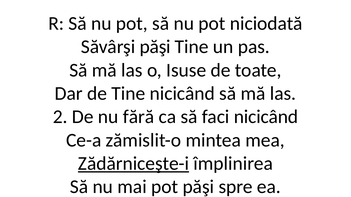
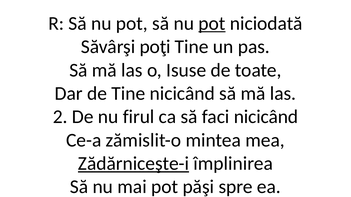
pot underline: none -> present (212, 23)
Săvârşi păşi: păşi -> poţi (155, 47)
fără: fără -> firul (139, 117)
